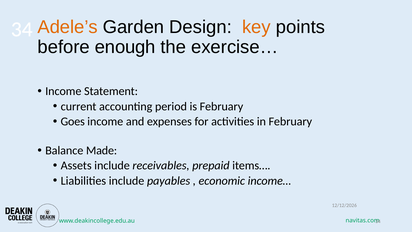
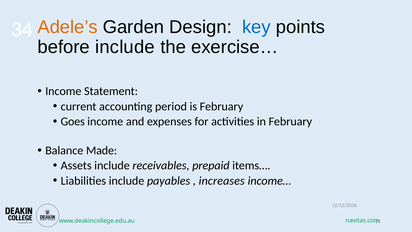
key colour: orange -> blue (256, 27)
before enough: enough -> include (125, 47)
economic: economic -> increases (222, 181)
